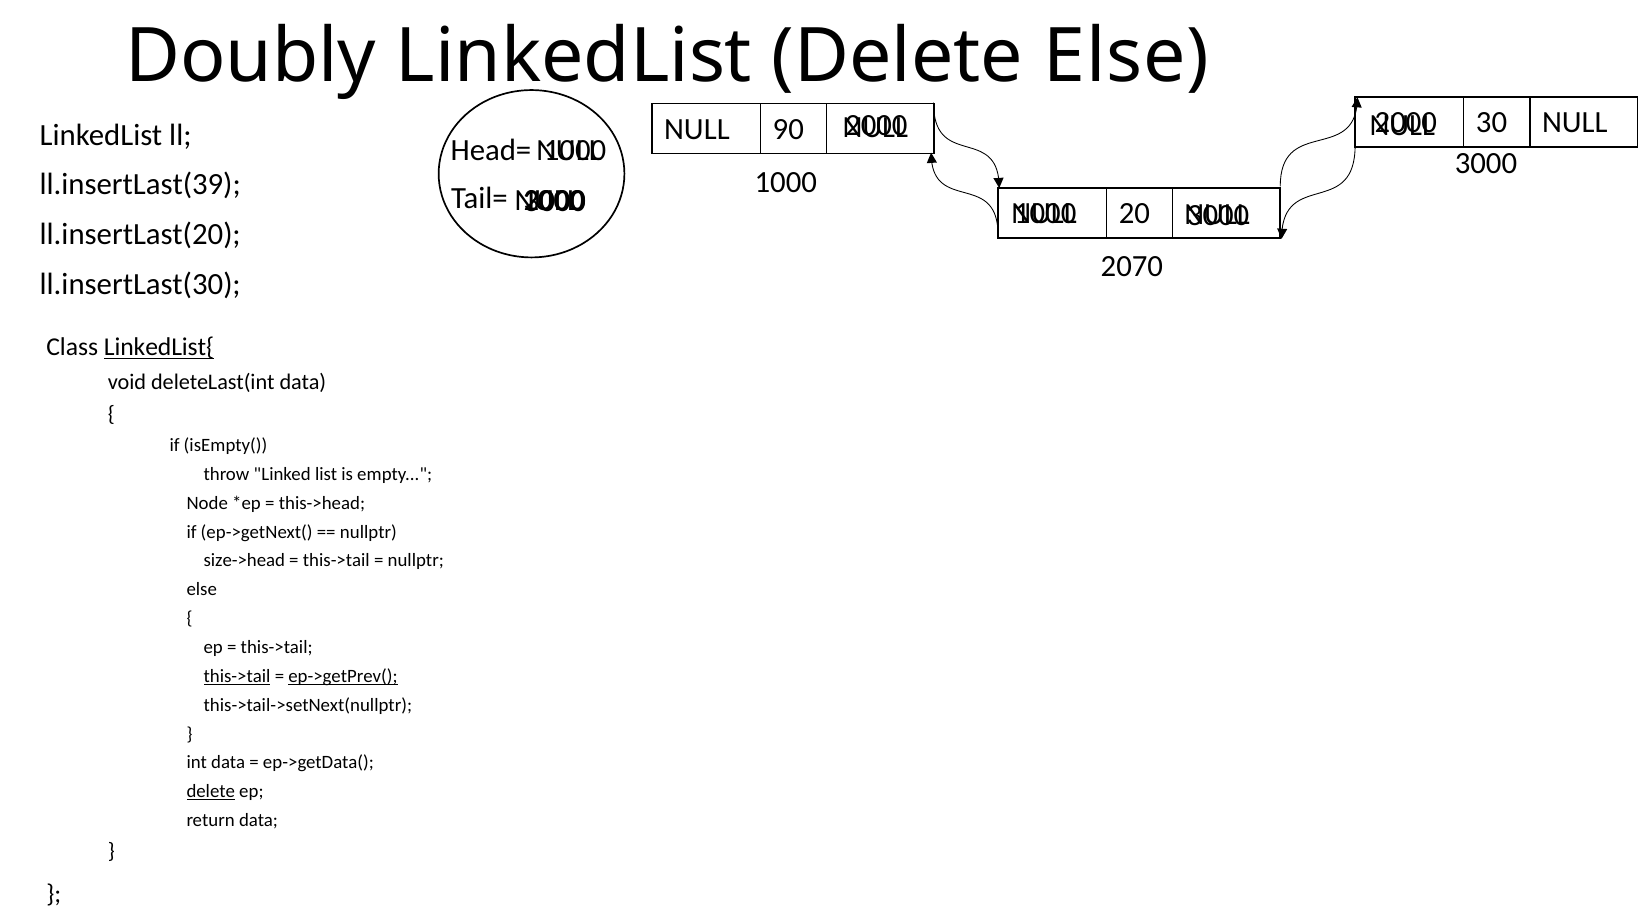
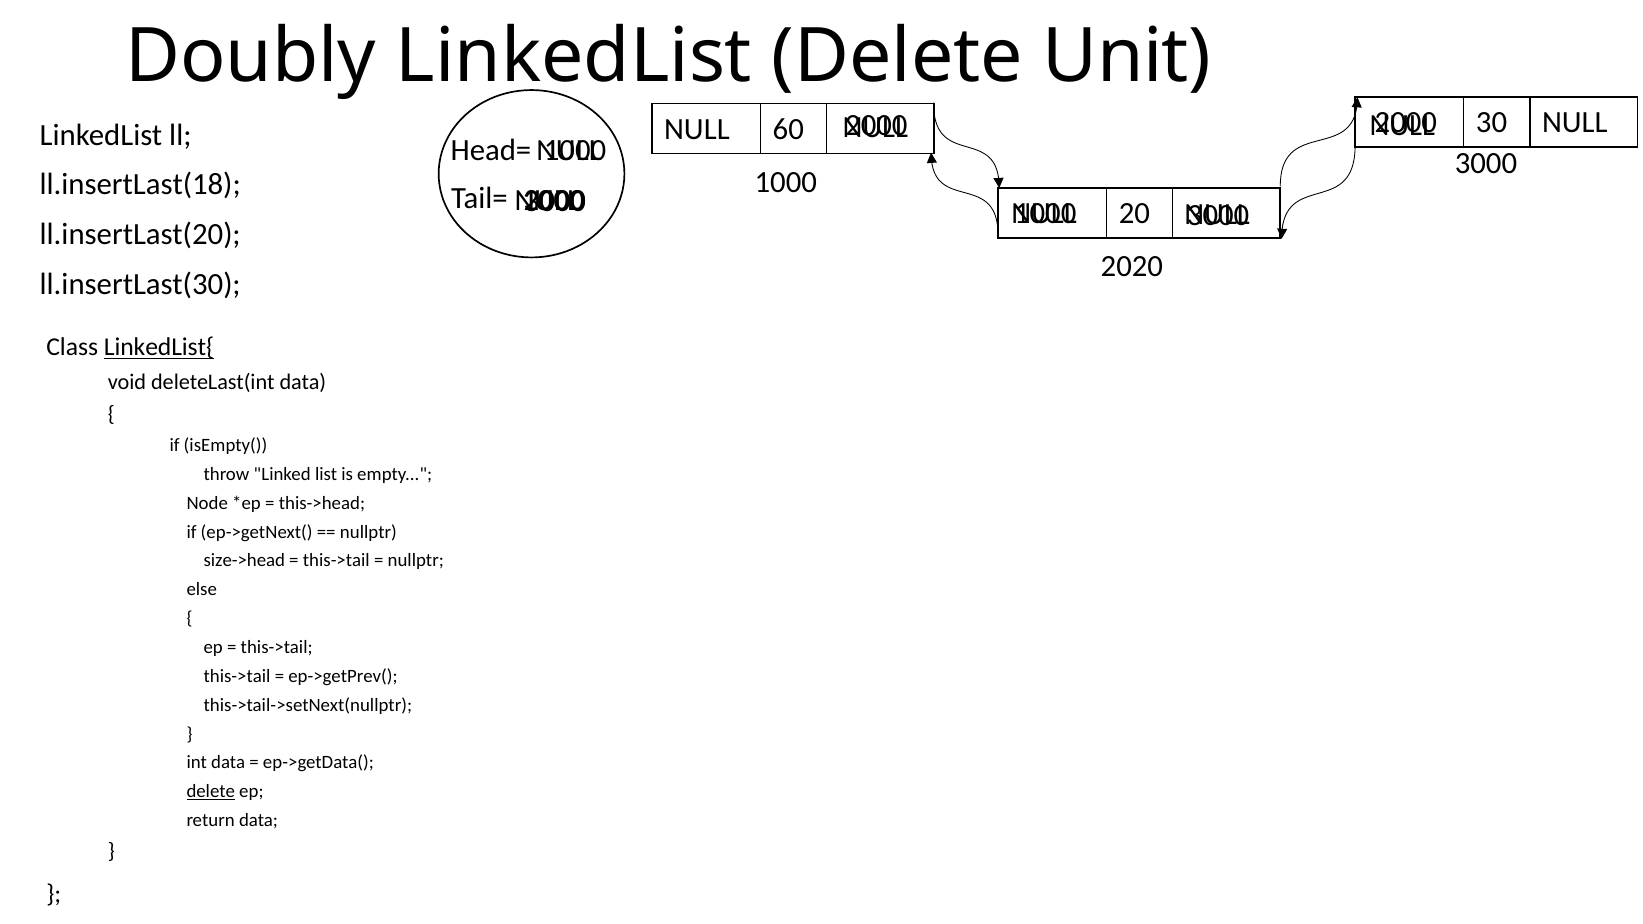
Delete Else: Else -> Unit (1127, 57)
90: 90 -> 60 (788, 129)
ll.insertLast(39: ll.insertLast(39 -> ll.insertLast(18 (140, 185)
2070: 2070 -> 2020 (1132, 266)
this->tail underline: present -> none (237, 676)
ep->getPrev( underline: present -> none (343, 676)
